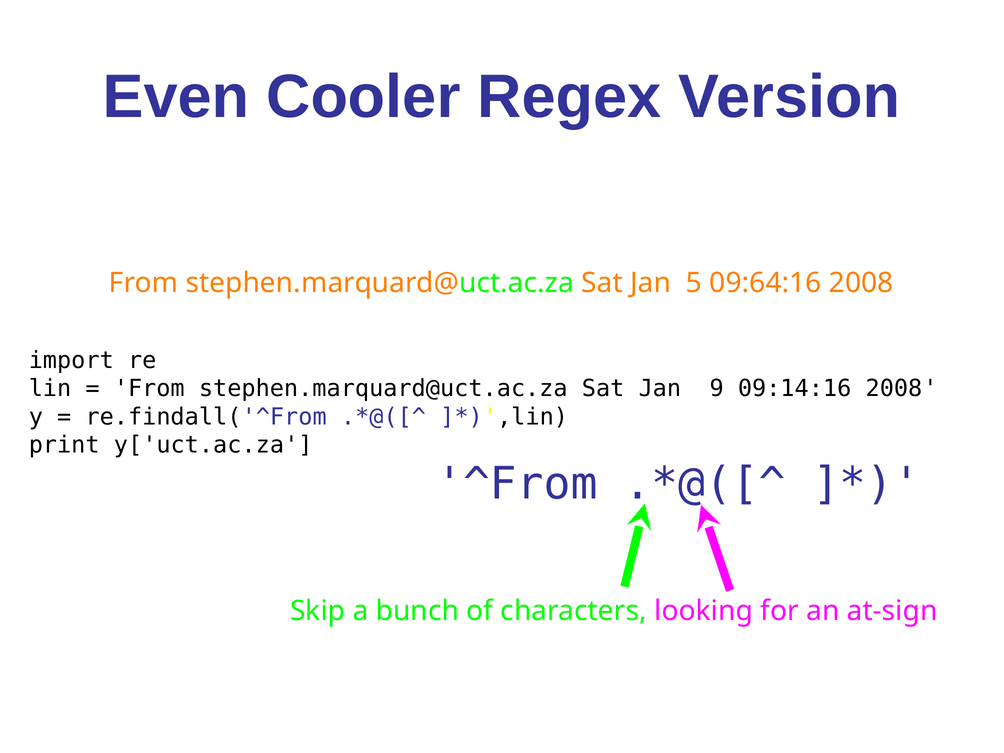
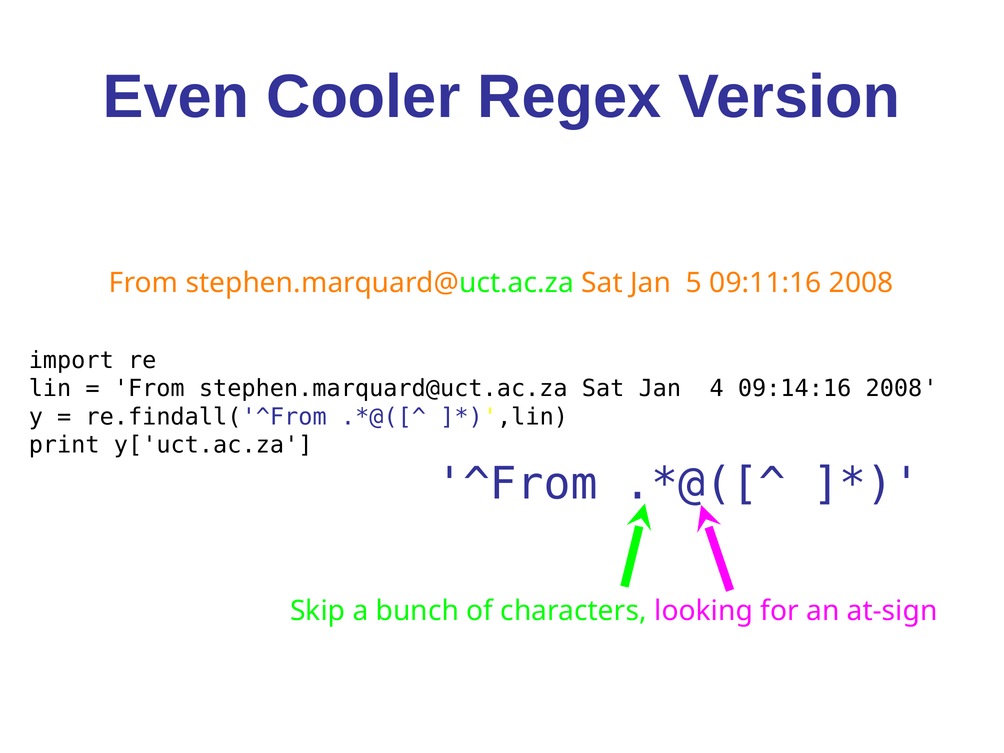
09:64:16: 09:64:16 -> 09:11:16 (765, 283)
9: 9 -> 4 (717, 389)
